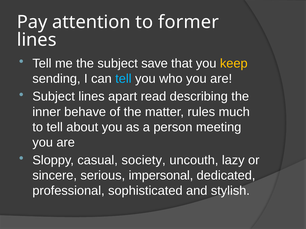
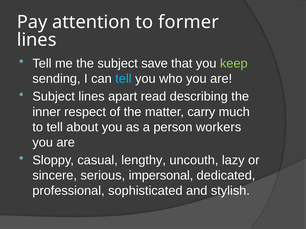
keep colour: yellow -> light green (234, 64)
behave: behave -> respect (85, 112)
rules: rules -> carry (201, 112)
meeting: meeting -> workers (219, 127)
society: society -> lengthy (144, 161)
